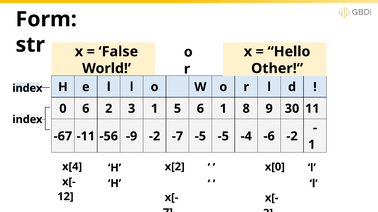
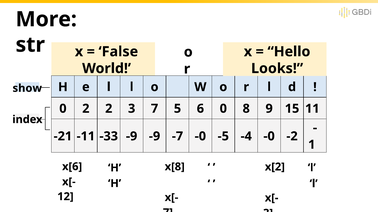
Form: Form -> More (46, 19)
Other: Other -> Looks (277, 69)
index: index -> show (27, 88)
0 6: 6 -> 2 (86, 109)
3 1: 1 -> 7 (155, 109)
6 1: 1 -> 0 (223, 109)
30: 30 -> 15 (292, 109)
-67: -67 -> -21 (63, 137)
-56: -56 -> -33 (109, 137)
-9 -2: -2 -> -9 (155, 137)
-7 -5: -5 -> -0 (200, 137)
-4 -6: -6 -> -0 (269, 137)
x[4: x[4 -> x[6 (72, 167)
x[2: x[2 -> x[8 (175, 167)
x[0: x[0 -> x[2 (275, 167)
